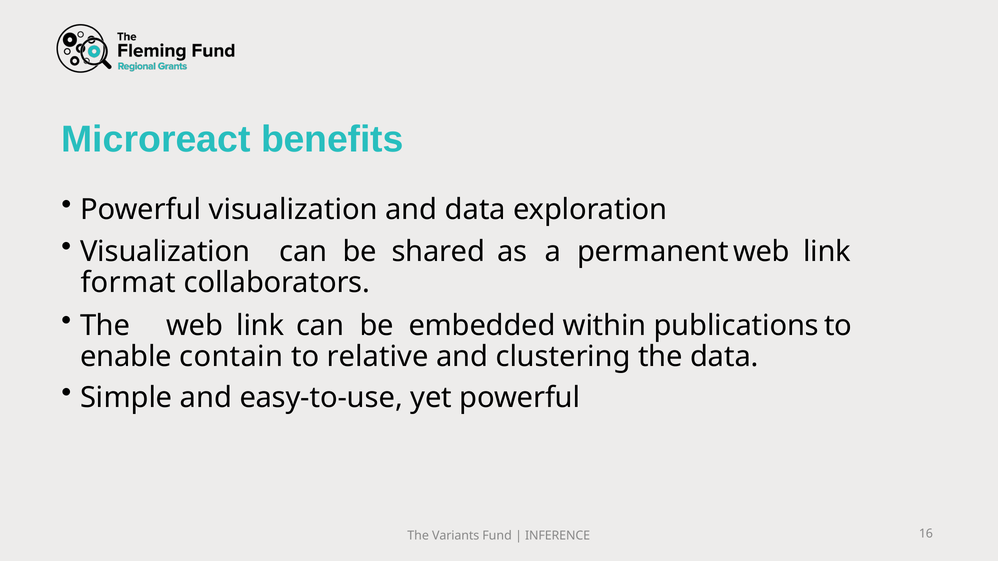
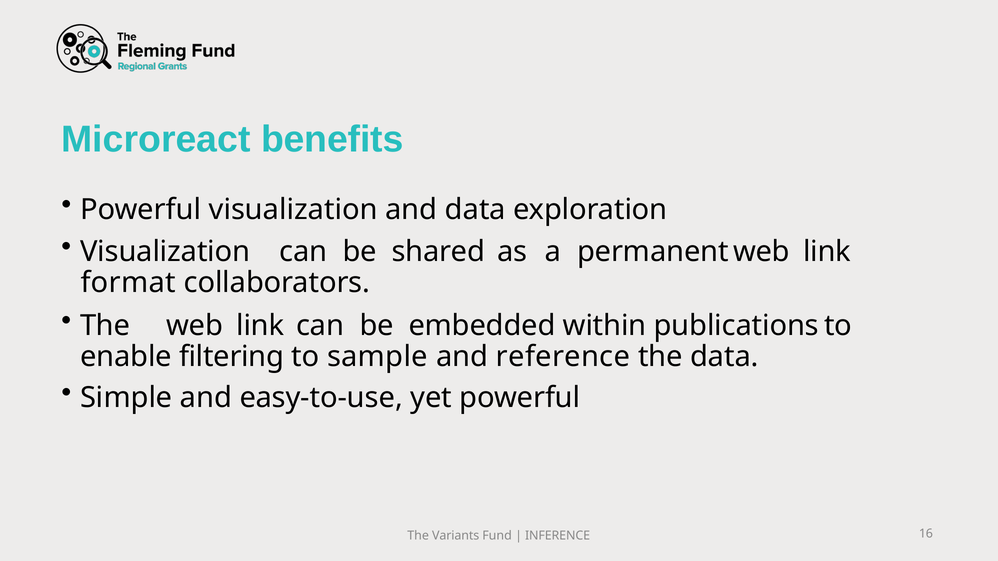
contain: contain -> filtering (232, 357)
relative: relative -> sample (377, 357)
clustering: clustering -> reference (563, 357)
